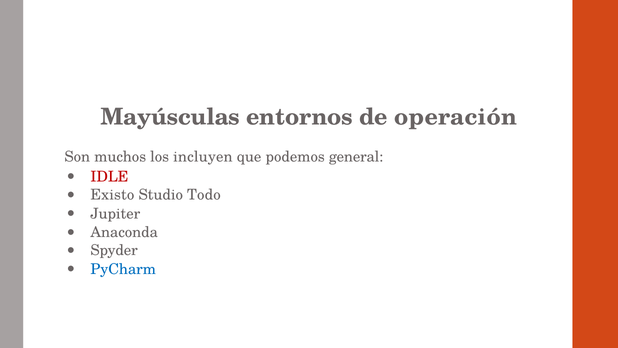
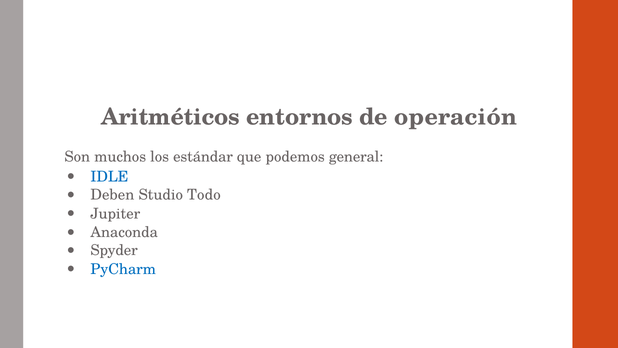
Mayúsculas: Mayúsculas -> Aritméticos (171, 117)
incluyen: incluyen -> estándar (203, 157)
IDLE colour: red -> blue (109, 177)
Existo: Existo -> Deben (112, 195)
